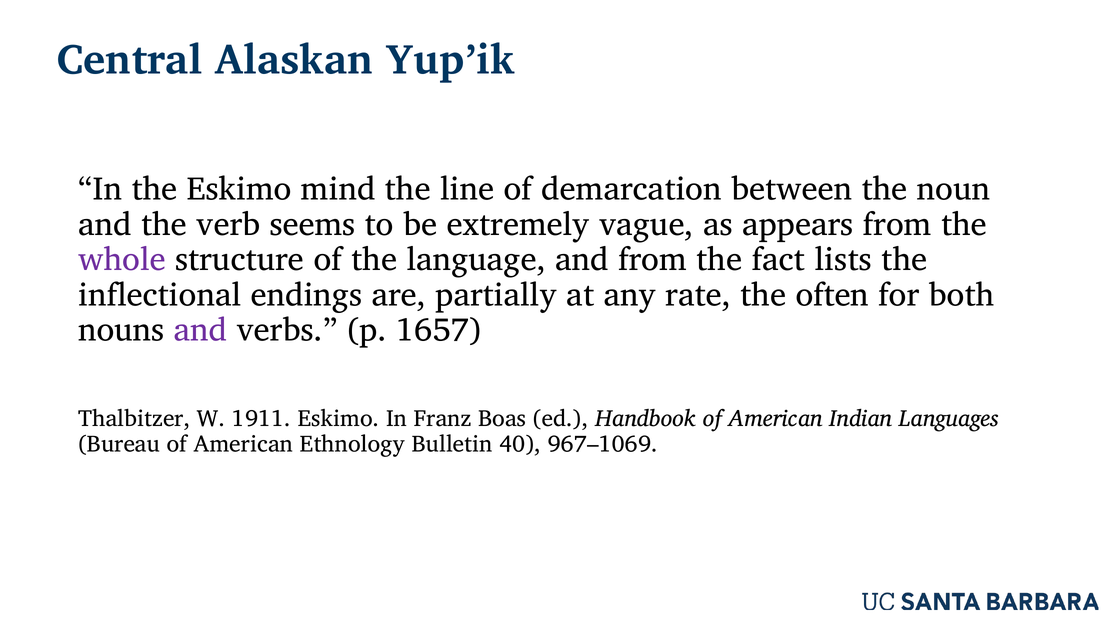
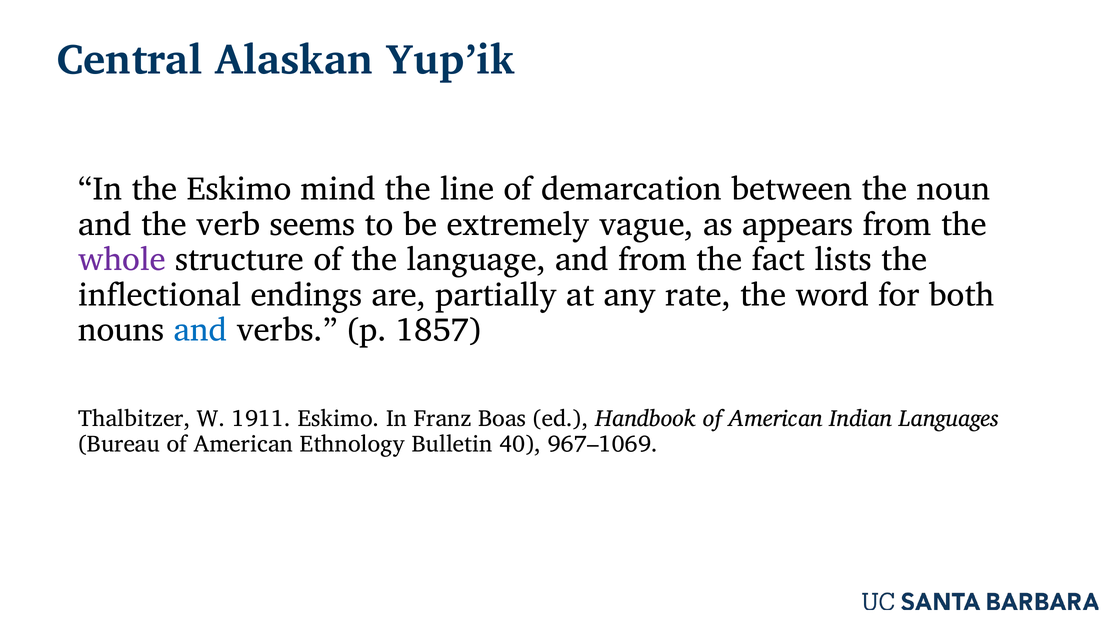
often: often -> word (832, 295)
and colour: purple -> blue (201, 330)
1657: 1657 -> 1857 (439, 330)
